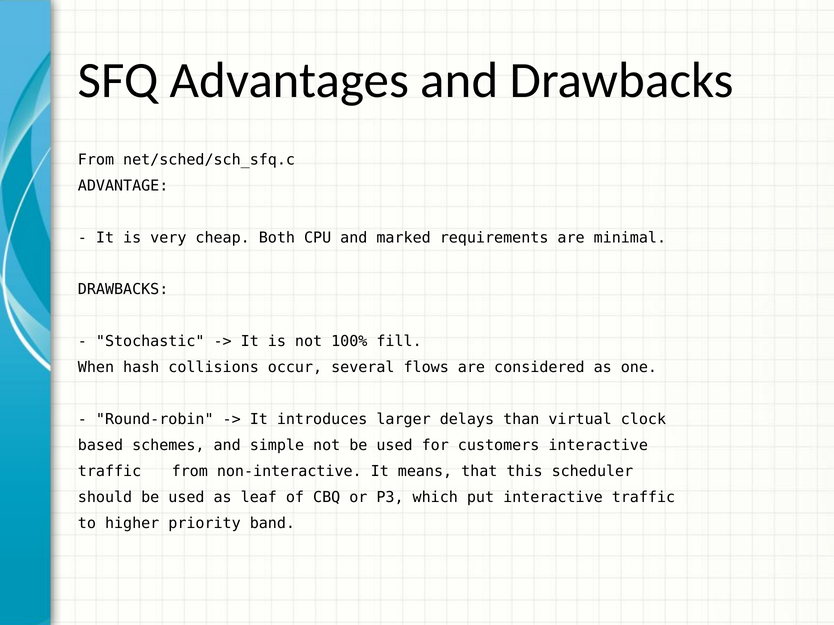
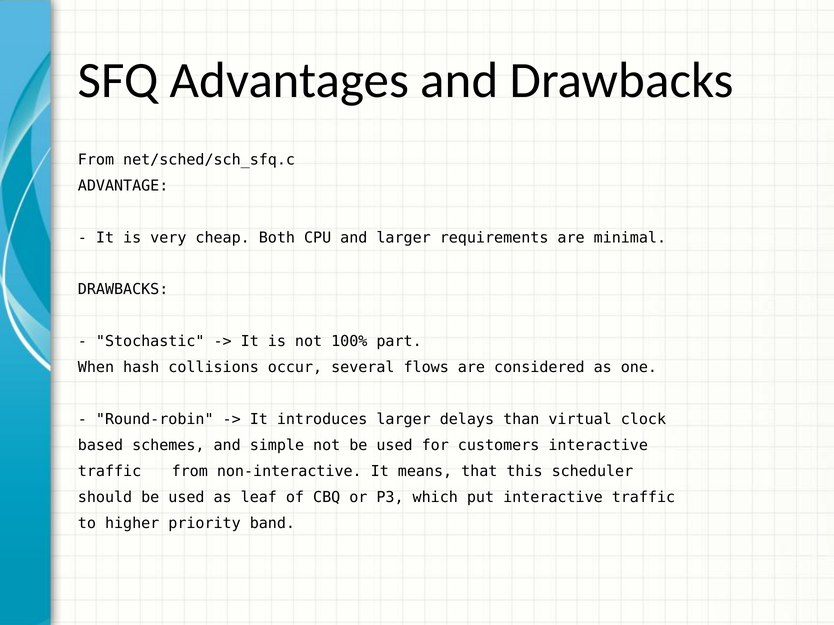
and marked: marked -> larger (404, 238)
fill: fill -> part (399, 342)
